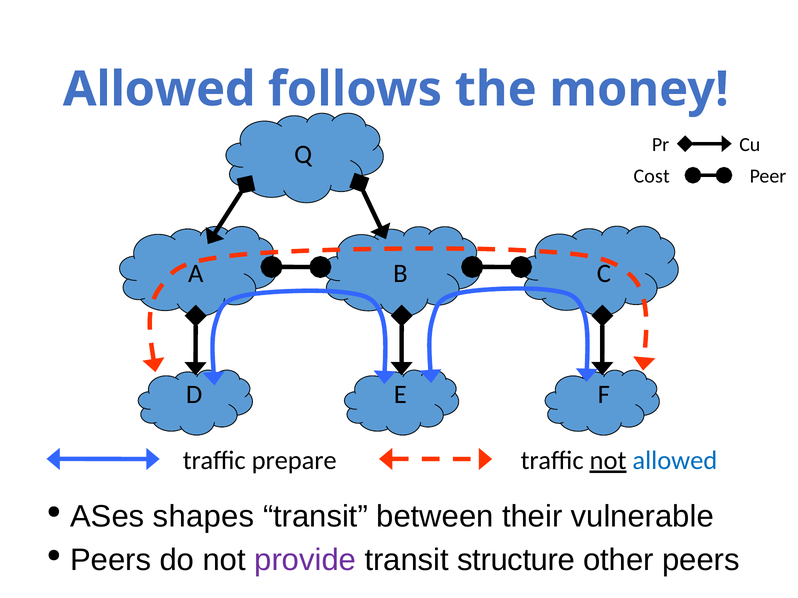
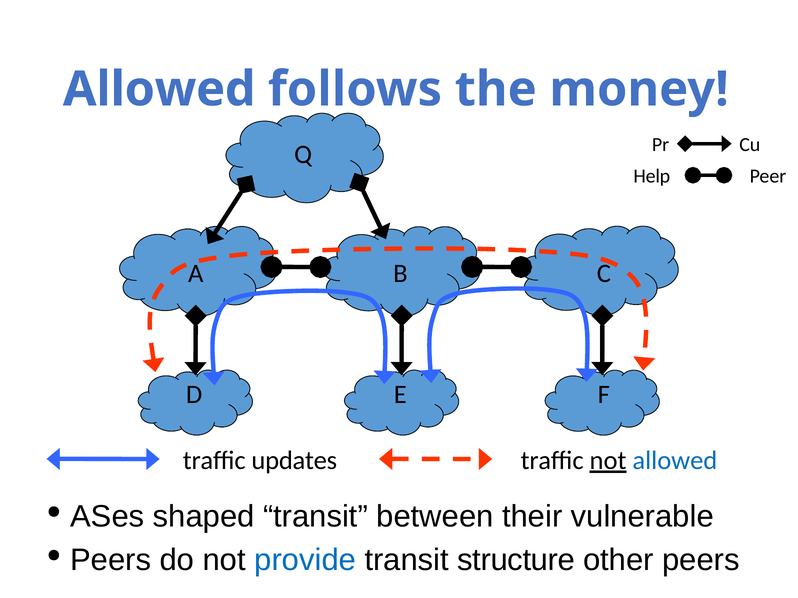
Cost: Cost -> Help (652, 177)
prepare: prepare -> updates (294, 461)
shapes: shapes -> shaped (204, 517)
provide colour: purple -> blue (305, 560)
